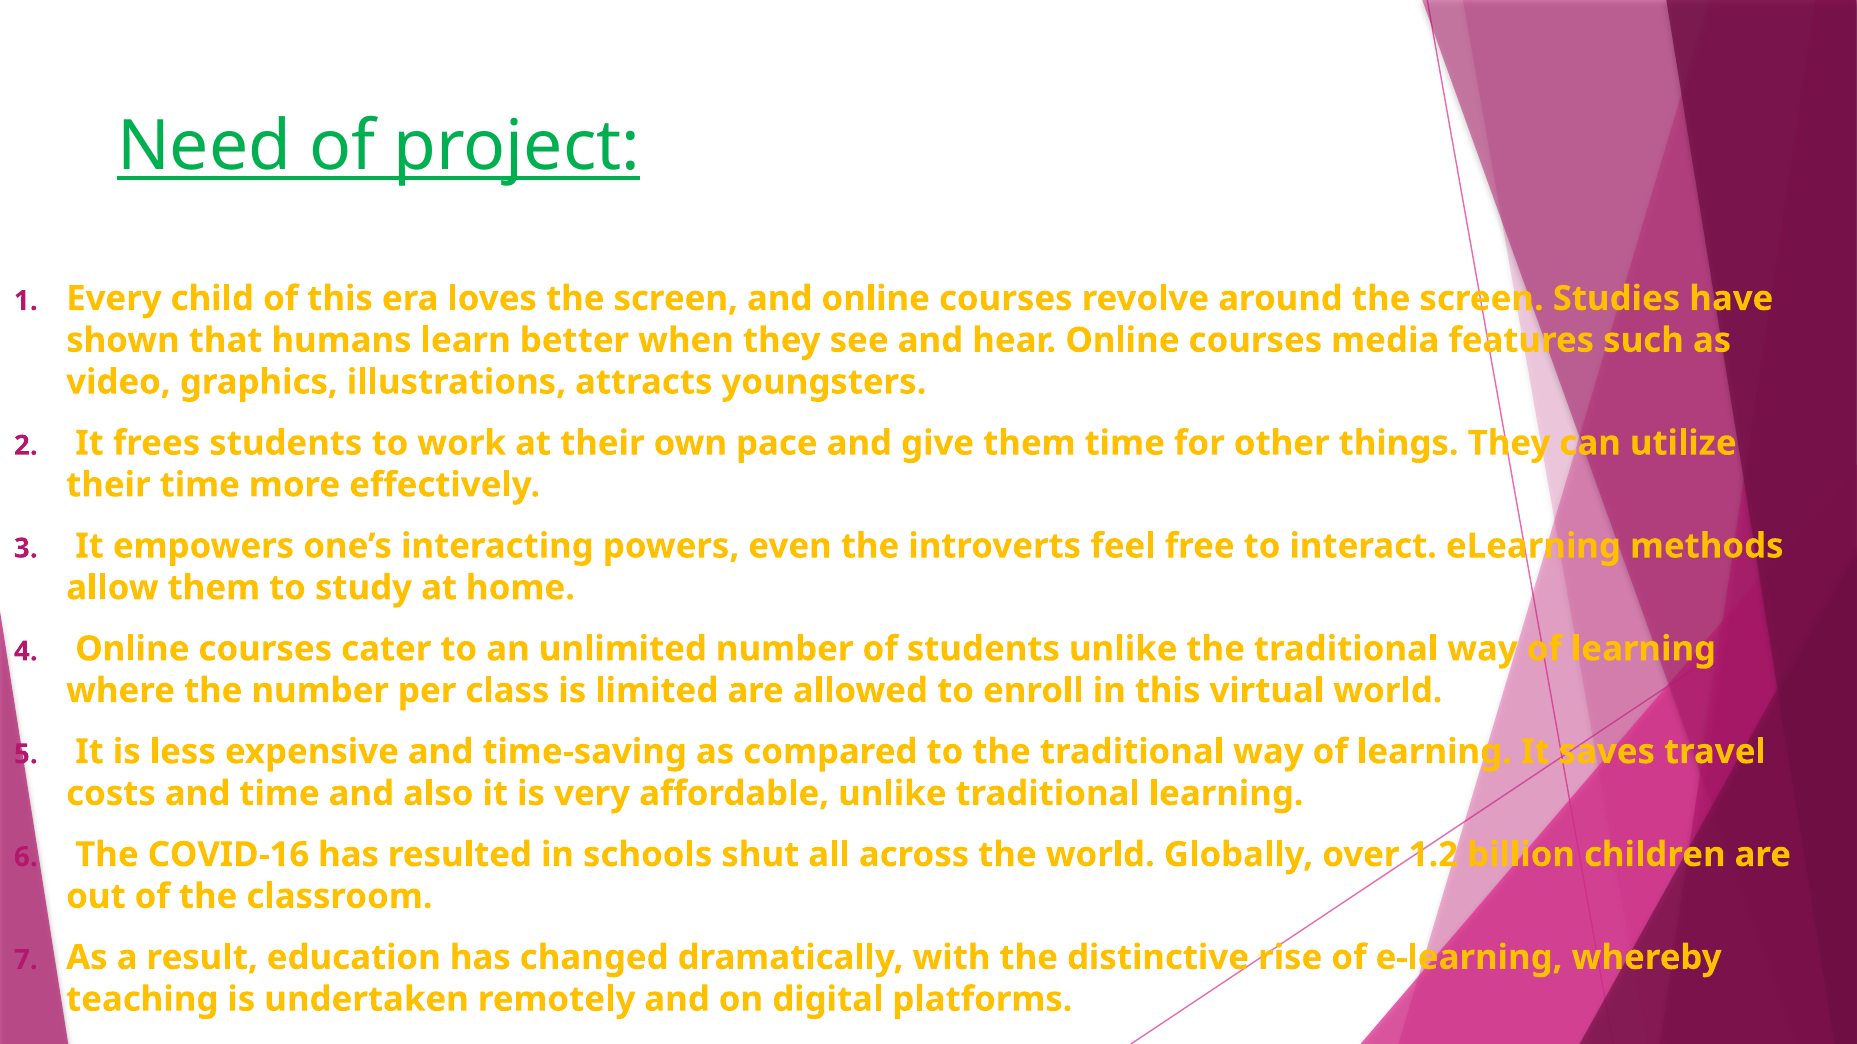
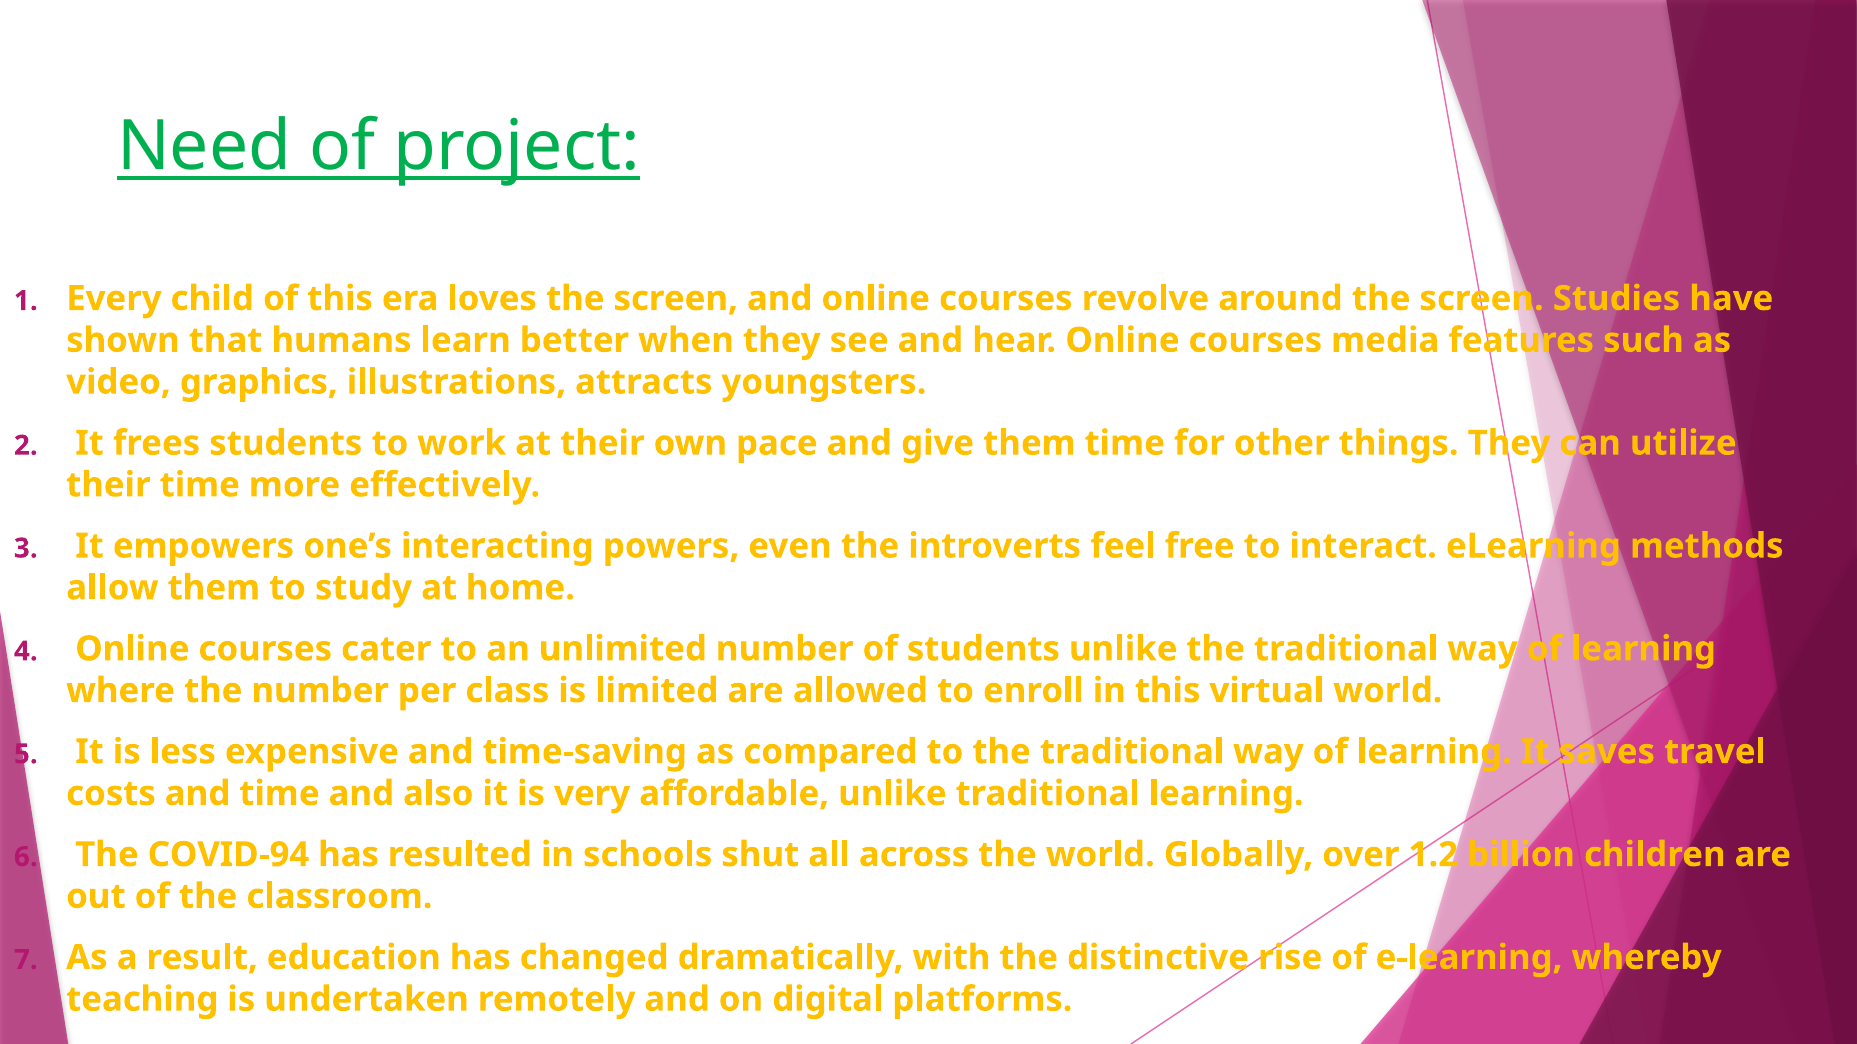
COVID-16: COVID-16 -> COVID-94 (228, 855)
